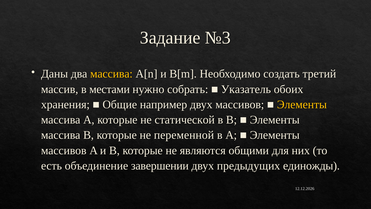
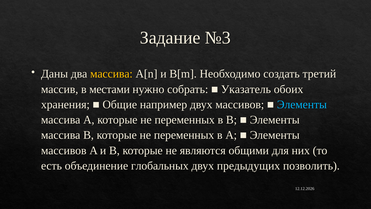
Элементы colour: yellow -> light blue (302, 104)
A которые не статической: статической -> переменных (185, 120)
B которые не переменной: переменной -> переменных (184, 135)
завершении: завершении -> глобальных (160, 166)
единожды: единожды -> позволить (311, 166)
